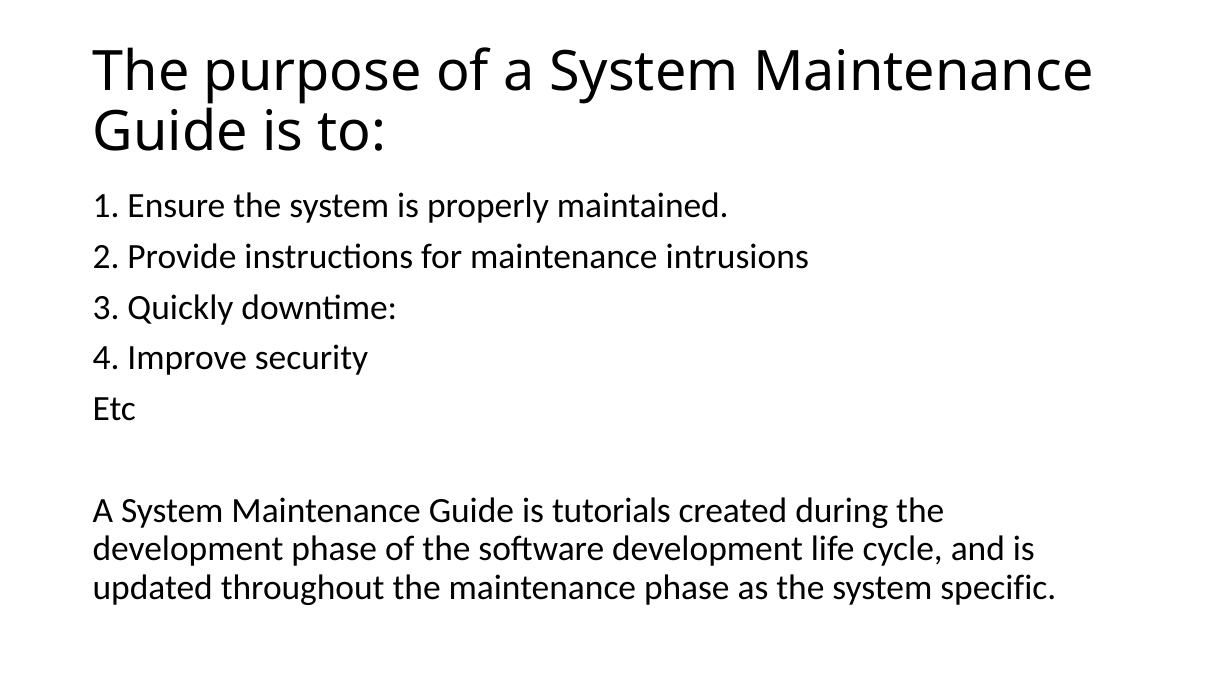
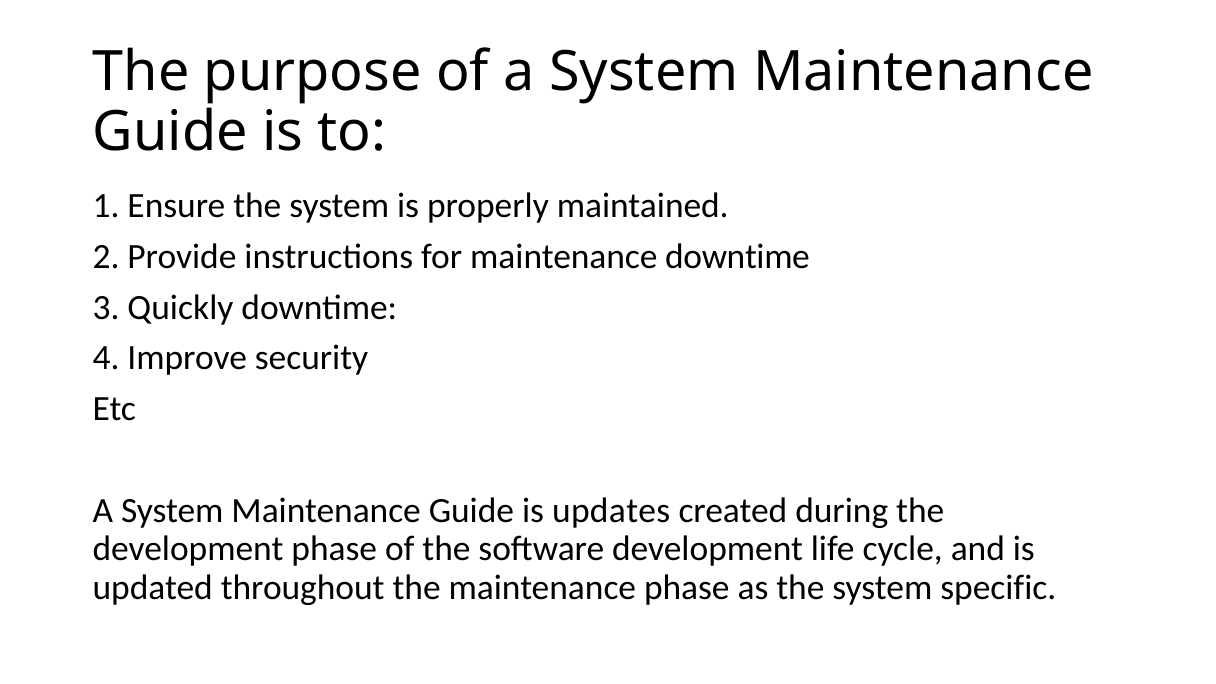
maintenance intrusions: intrusions -> downtime (737, 256)
tutorials: tutorials -> updates (611, 511)
